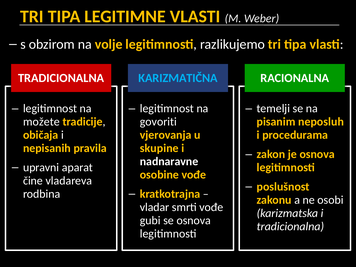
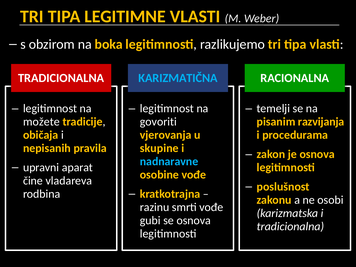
volje: volje -> boka (109, 44)
neposluh: neposluh -> razvijanja (321, 122)
nadnaravne colour: white -> light blue (169, 162)
vladar: vladar -> razinu (155, 207)
